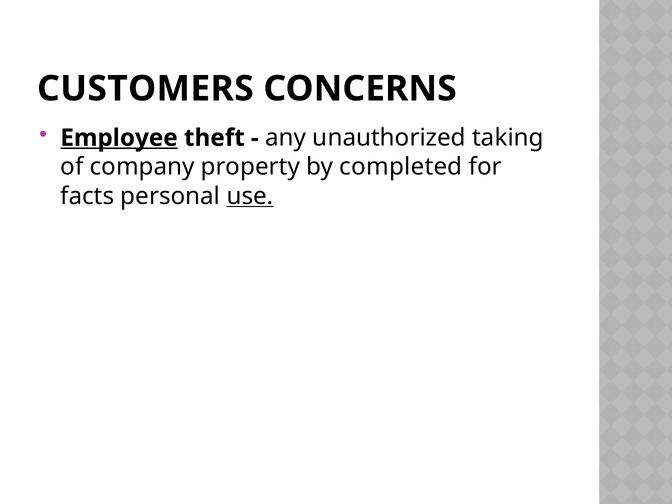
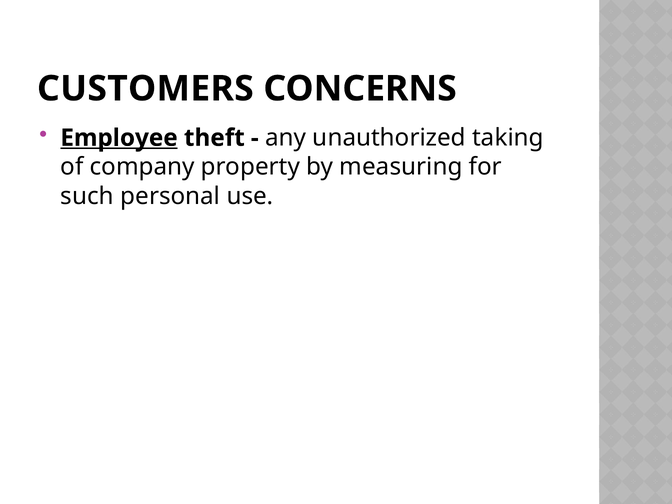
completed: completed -> measuring (401, 167)
facts: facts -> such (87, 196)
use underline: present -> none (250, 196)
